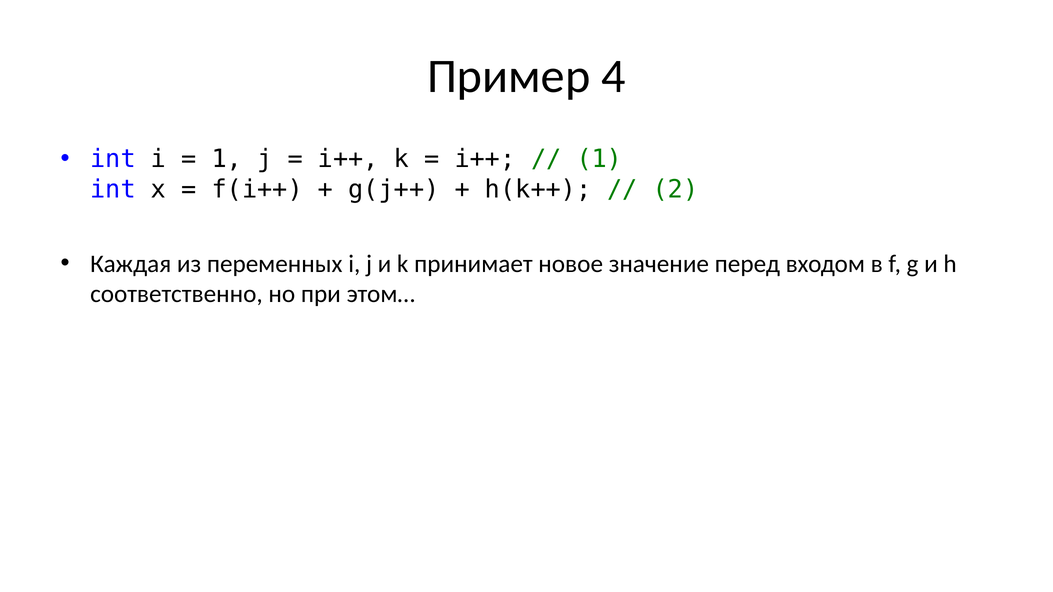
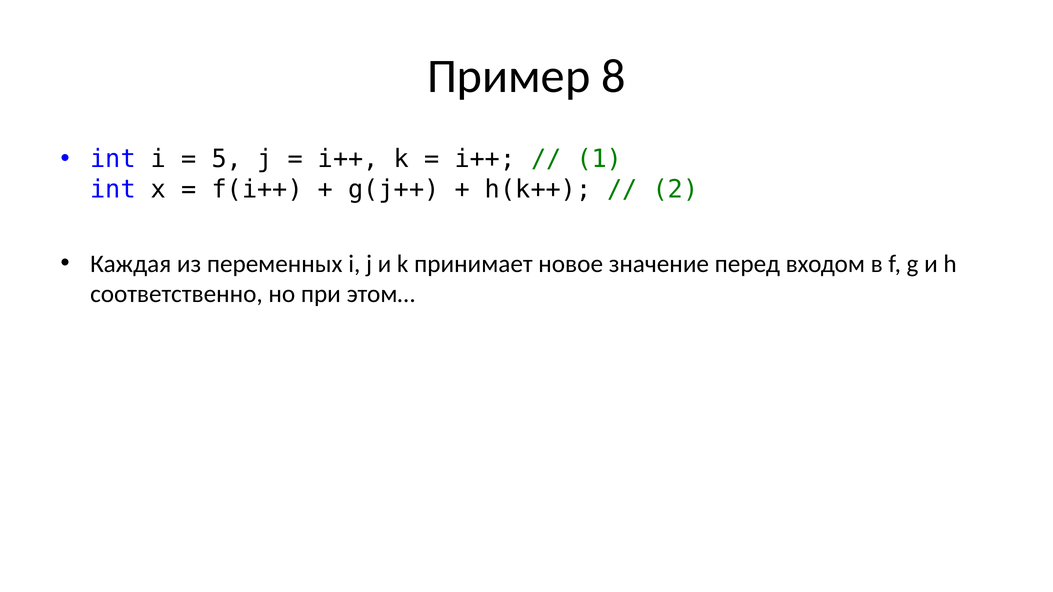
4: 4 -> 8 (613, 76)
1: 1 -> 5 (227, 159)
